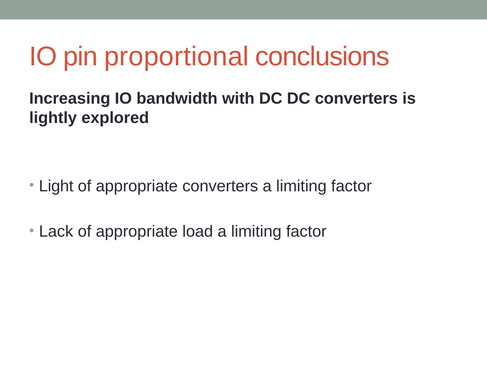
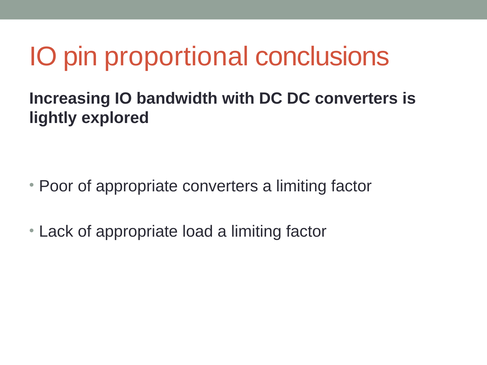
Light: Light -> Poor (56, 186)
